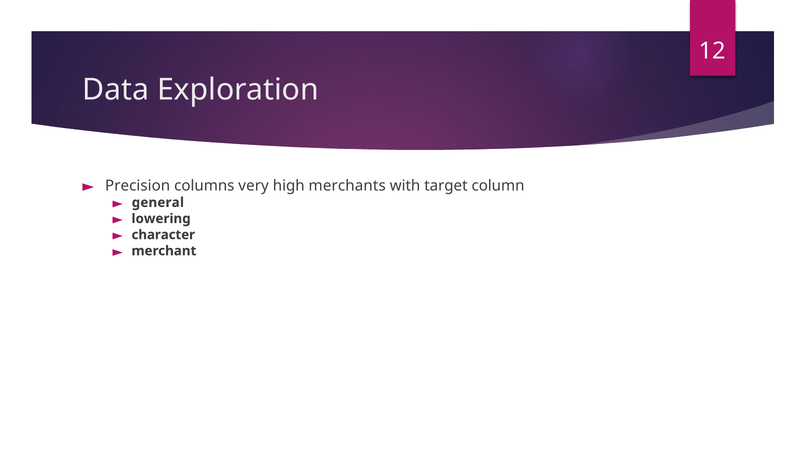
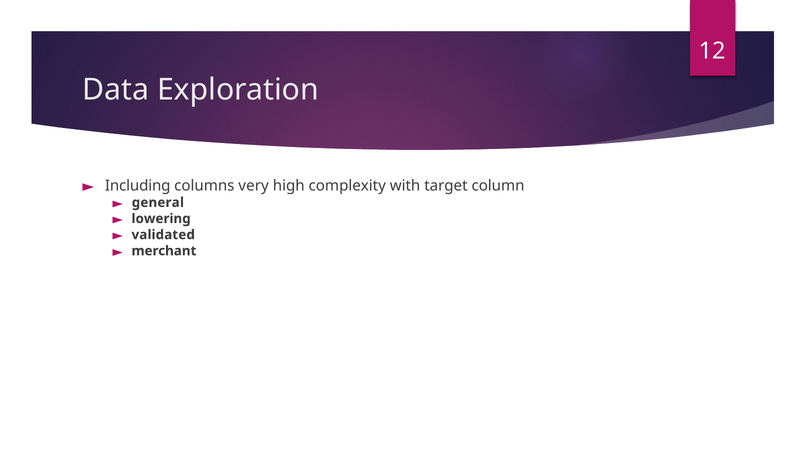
Precision: Precision -> Including (138, 185)
merchants: merchants -> complexity (347, 185)
character: character -> validated (163, 234)
